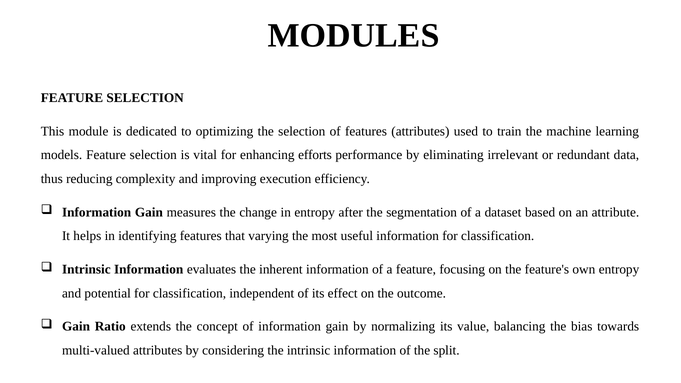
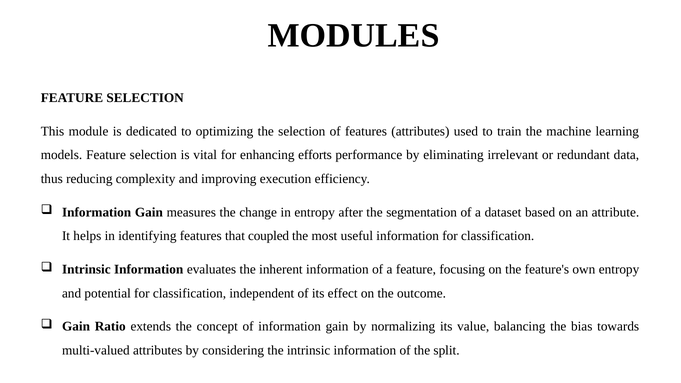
varying: varying -> coupled (269, 236)
